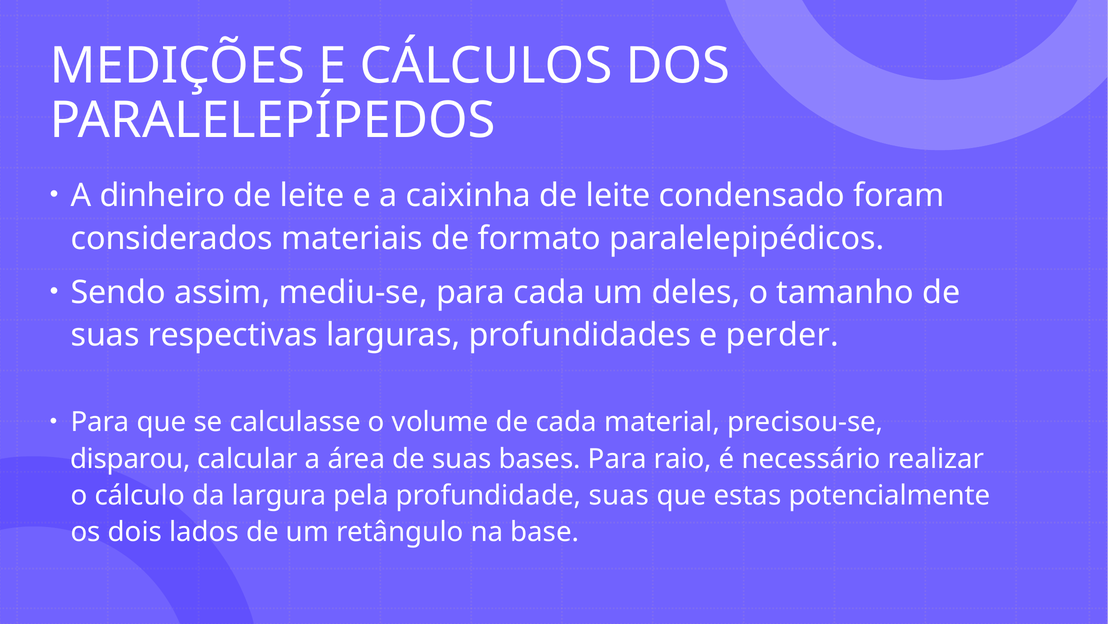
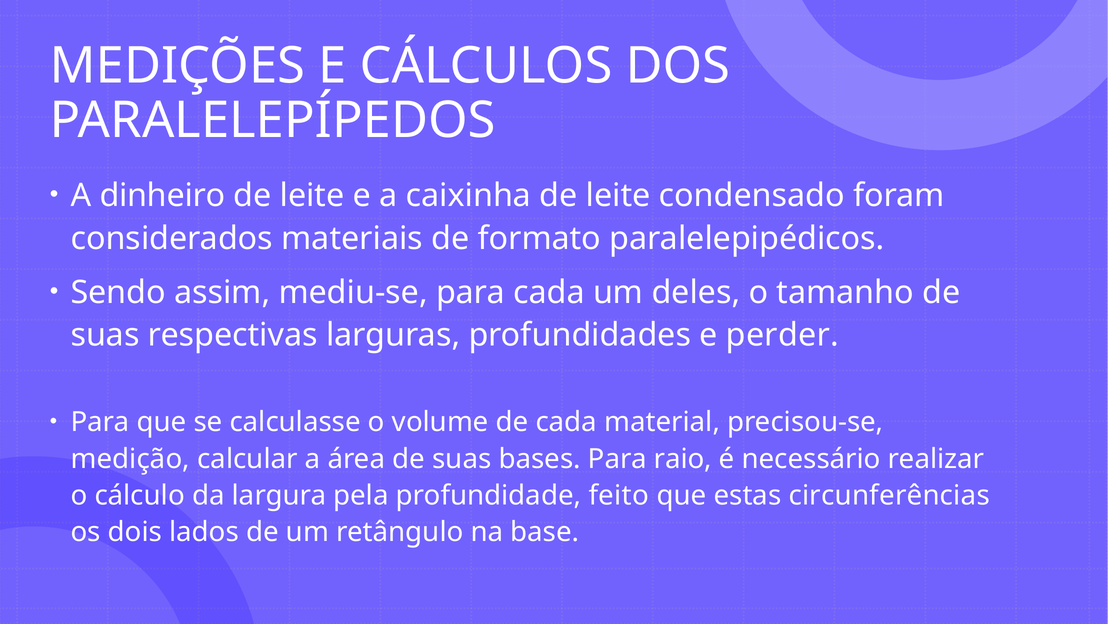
disparou: disparou -> medição (130, 458)
profundidade suas: suas -> feito (619, 495)
potencialmente: potencialmente -> circunferências (889, 495)
